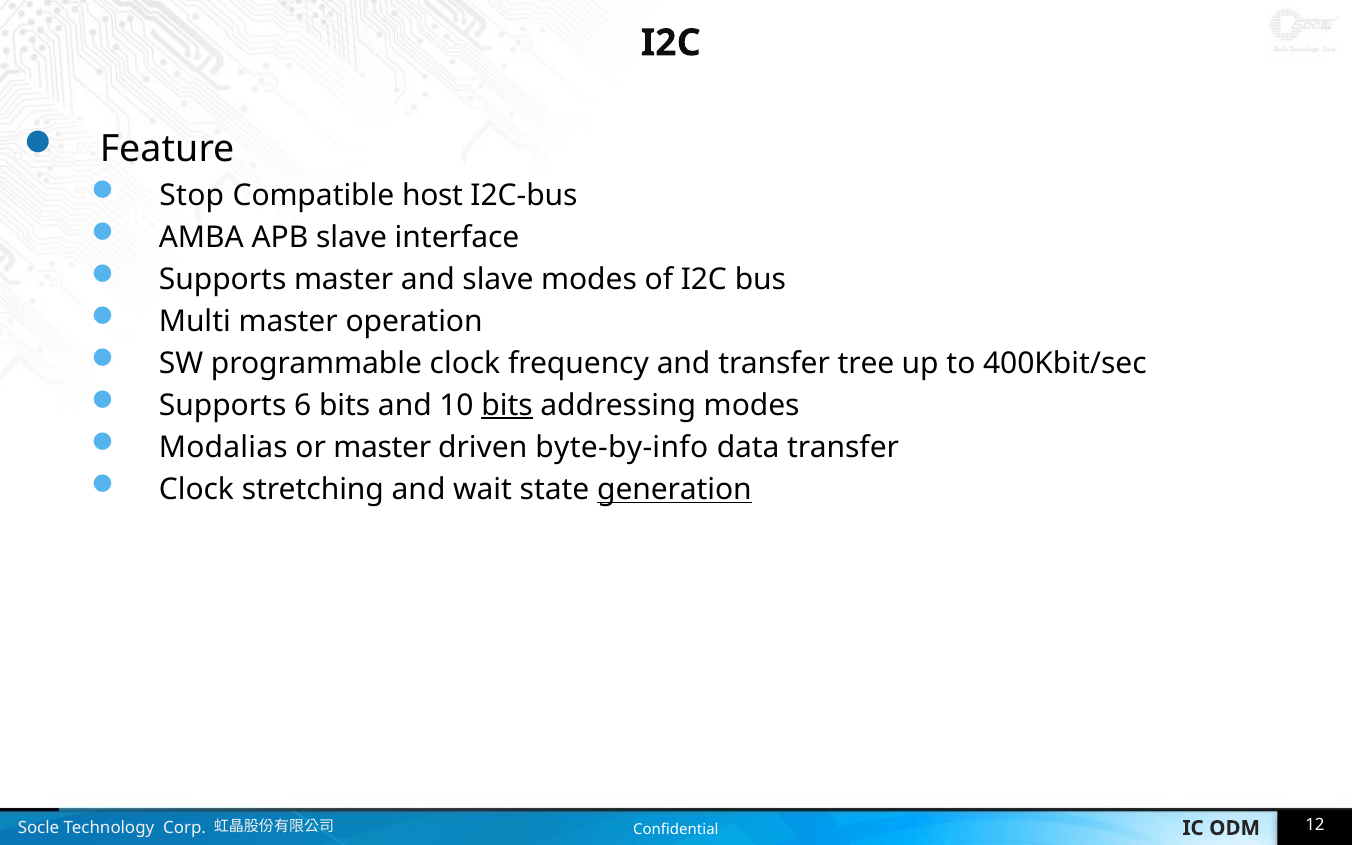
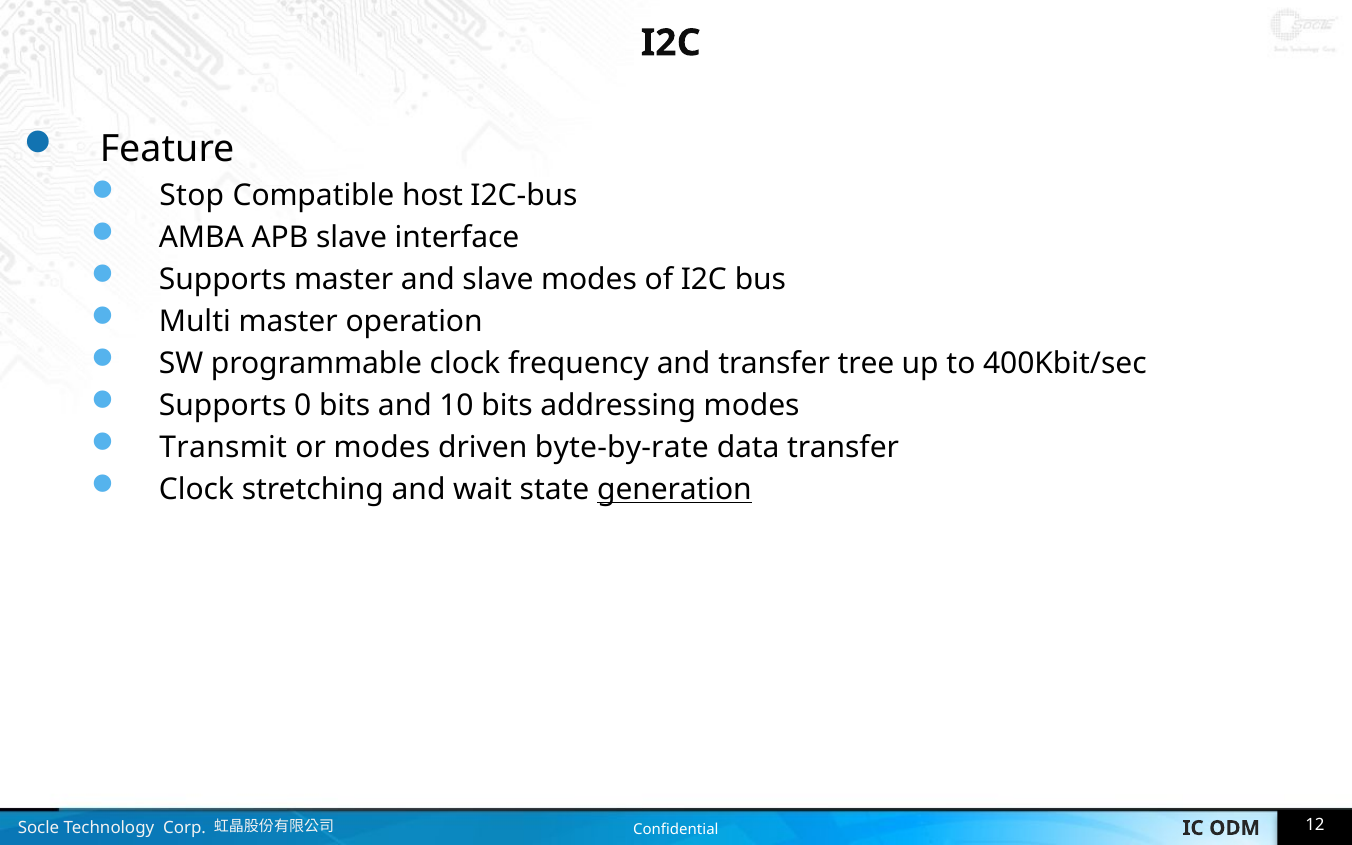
6: 6 -> 0 (303, 405)
bits underline: present -> none (507, 405)
Modalias: Modalias -> Transmit (223, 448)
or master: master -> modes (382, 448)
byte-by-info: byte-by-info -> byte-by-rate (622, 448)
